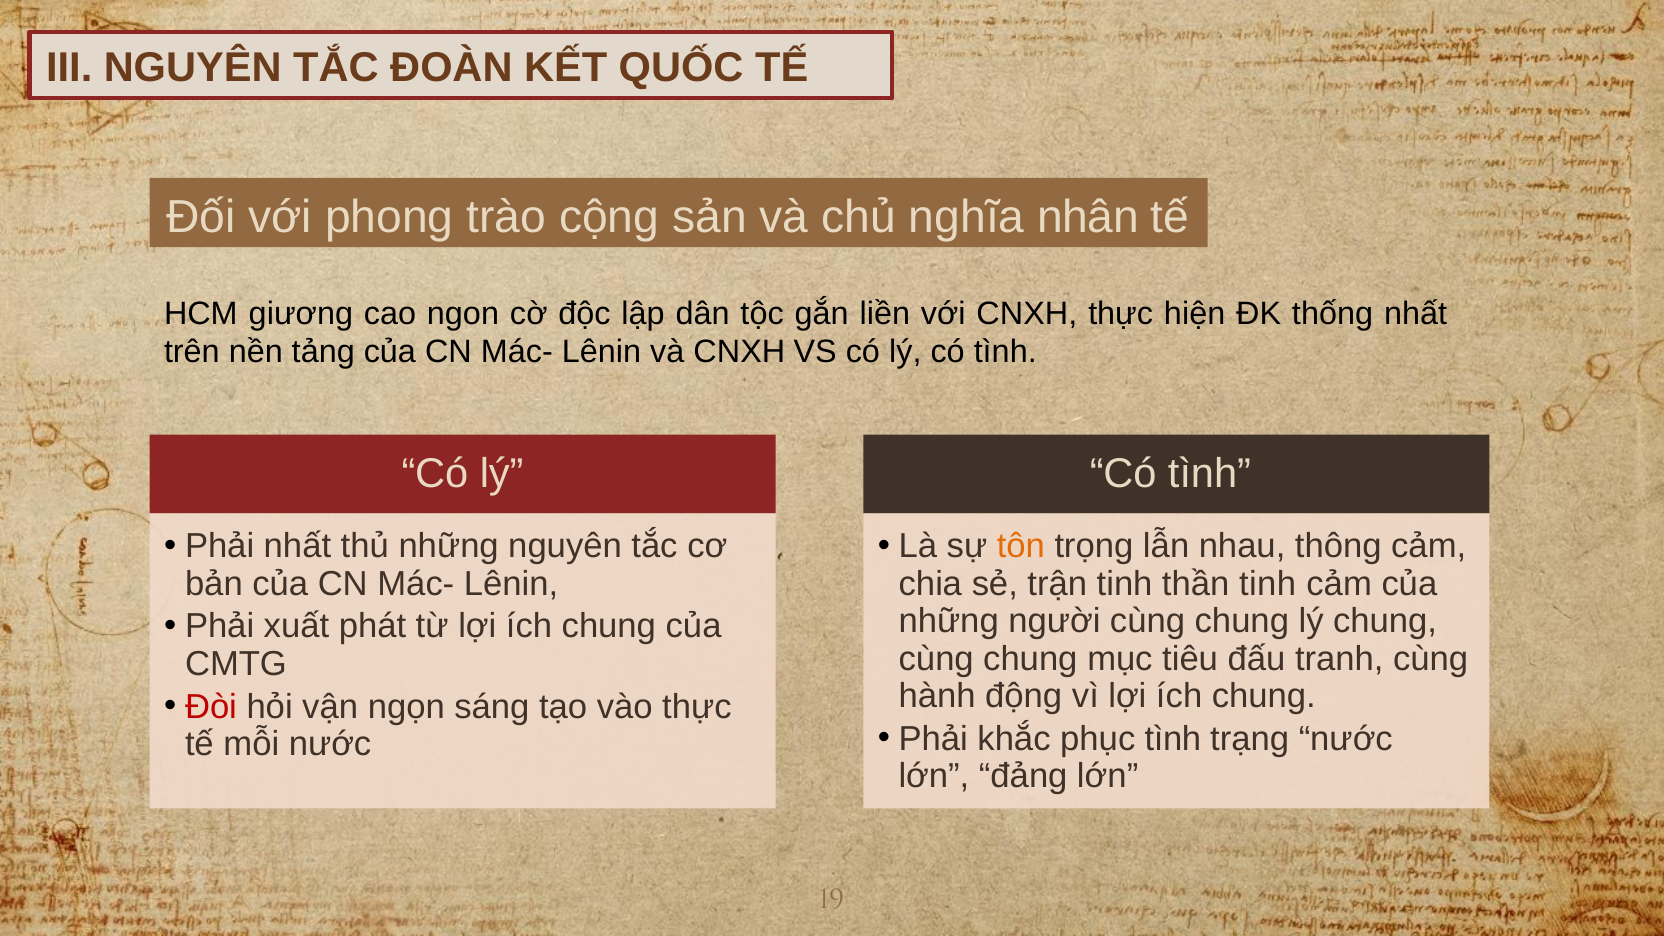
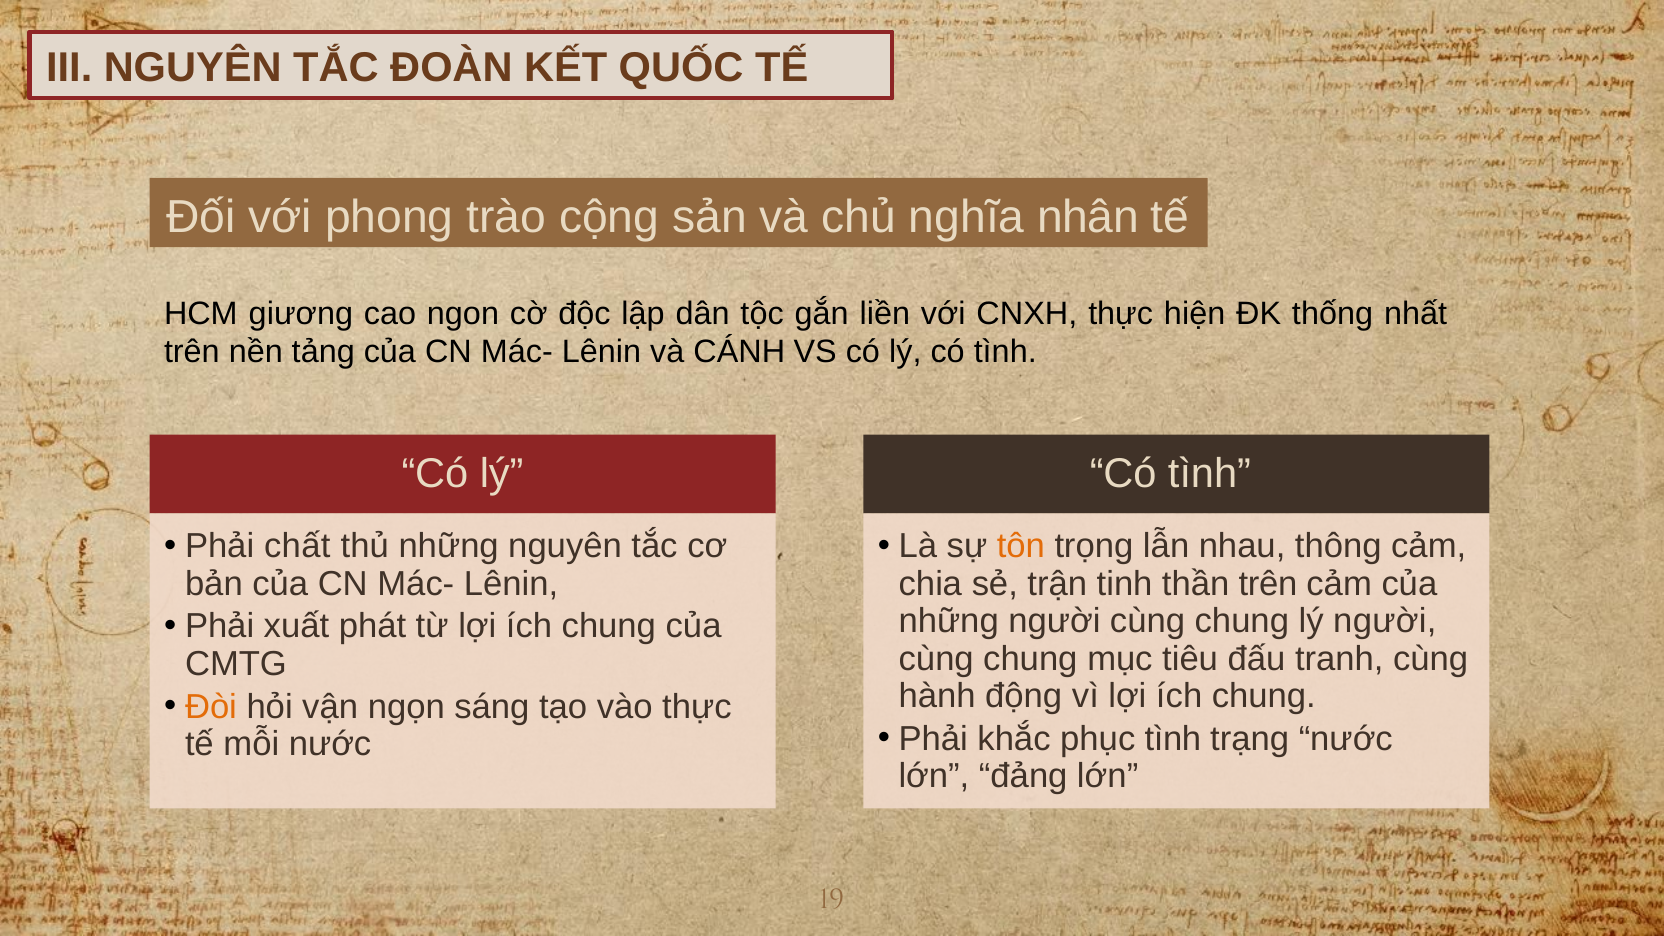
và CNXH: CNXH -> CÁNH (739, 352)
Phải nhất: nhất -> chất (297, 546)
thần tinh: tinh -> trên (1268, 584)
lý chung: chung -> người (1385, 621)
Đòi colour: red -> orange (211, 707)
